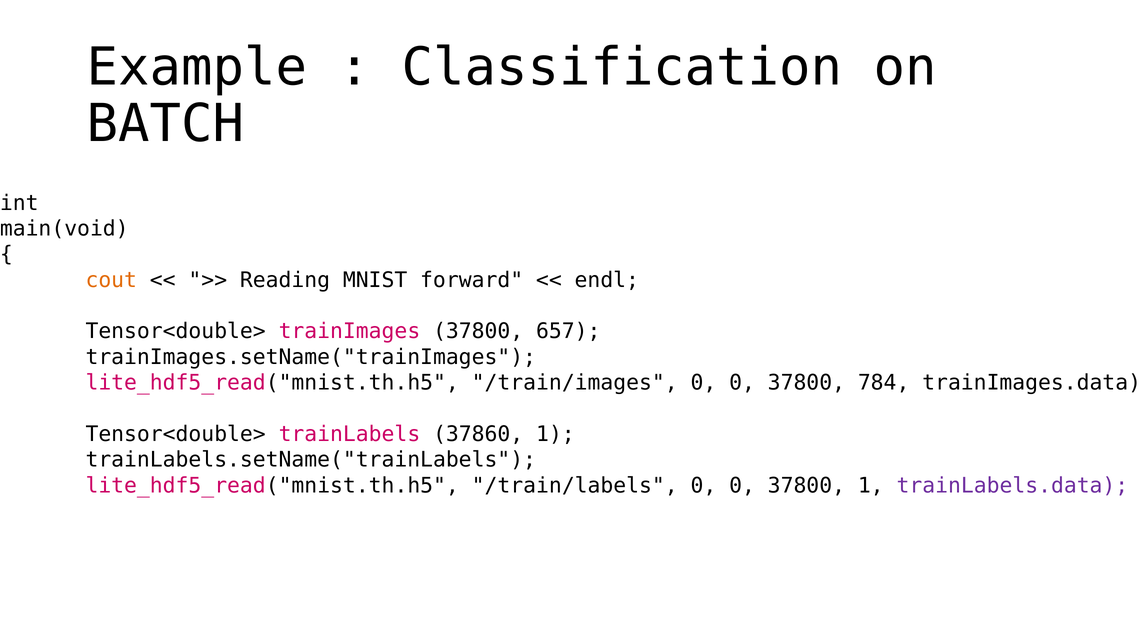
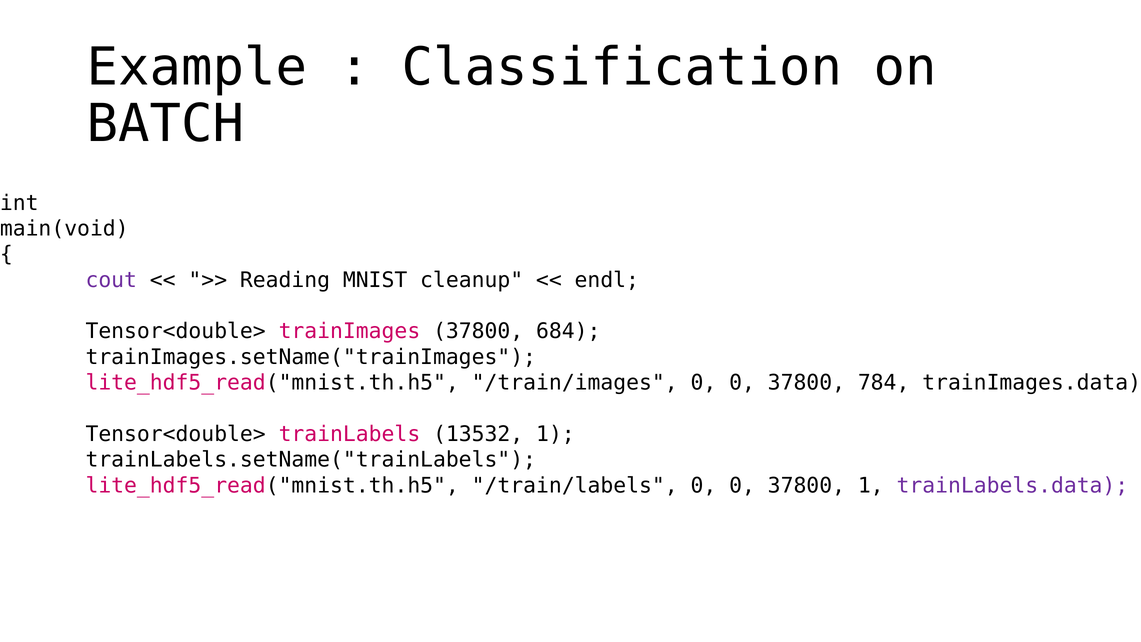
cout colour: orange -> purple (111, 280)
forward: forward -> cleanup (472, 280)
657: 657 -> 684 (568, 331)
37860: 37860 -> 13532 (478, 434)
